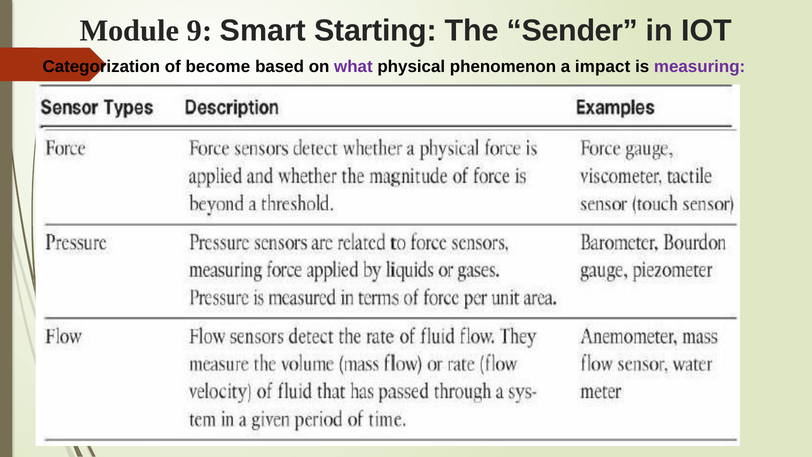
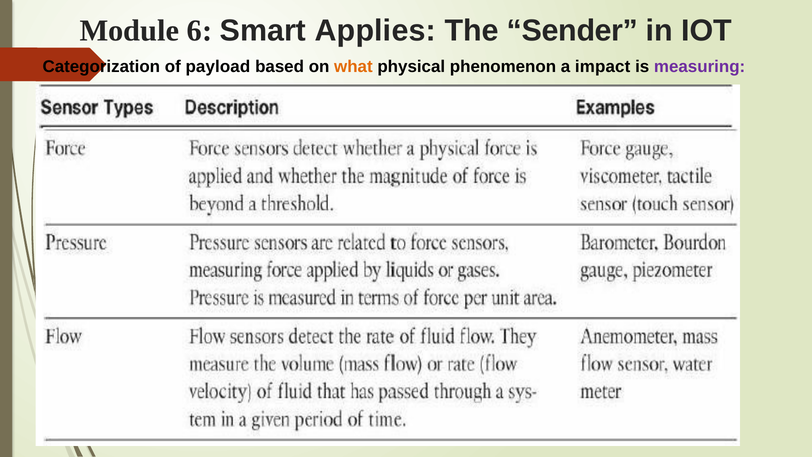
9: 9 -> 6 (200, 31)
Starting: Starting -> Applies (375, 31)
become: become -> payload (218, 67)
what colour: purple -> orange (353, 67)
